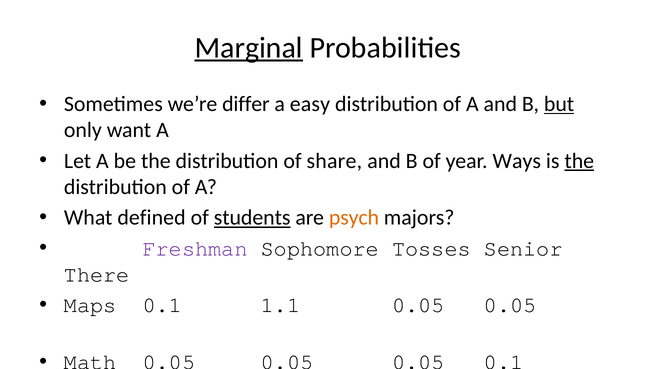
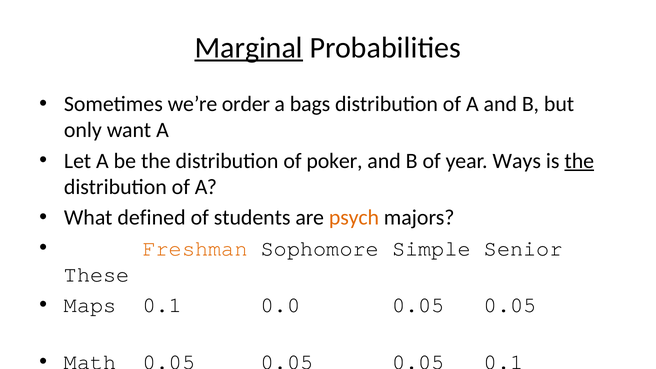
differ: differ -> order (246, 104)
easy: easy -> bags (310, 104)
but underline: present -> none (559, 104)
share: share -> poker (335, 161)
students underline: present -> none (252, 218)
Freshman colour: purple -> orange (195, 248)
Tosses: Tosses -> Simple (431, 248)
There: There -> These (97, 275)
1.1: 1.1 -> 0.0 (281, 305)
